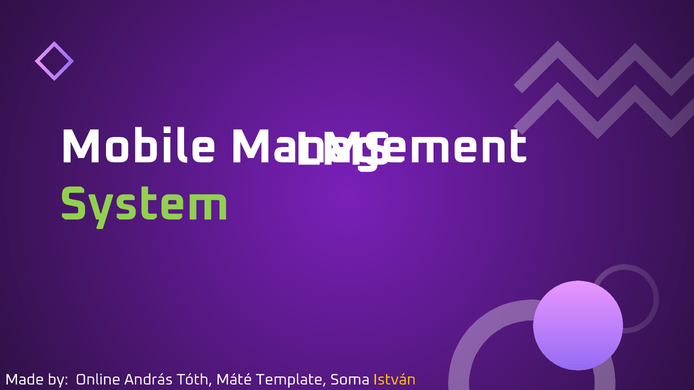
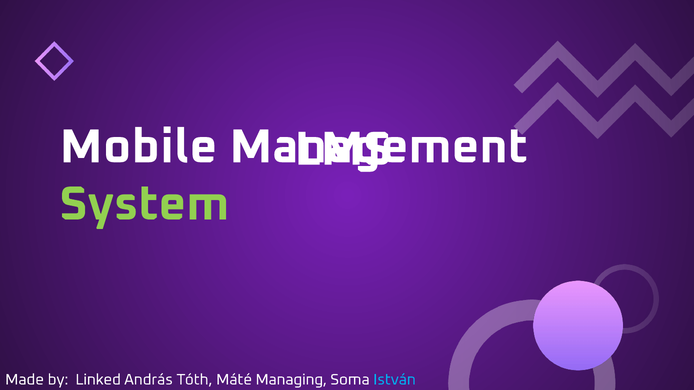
Online: Online -> Linked (98, 380)
Template: Template -> Managing (291, 380)
István colour: yellow -> light blue (395, 380)
